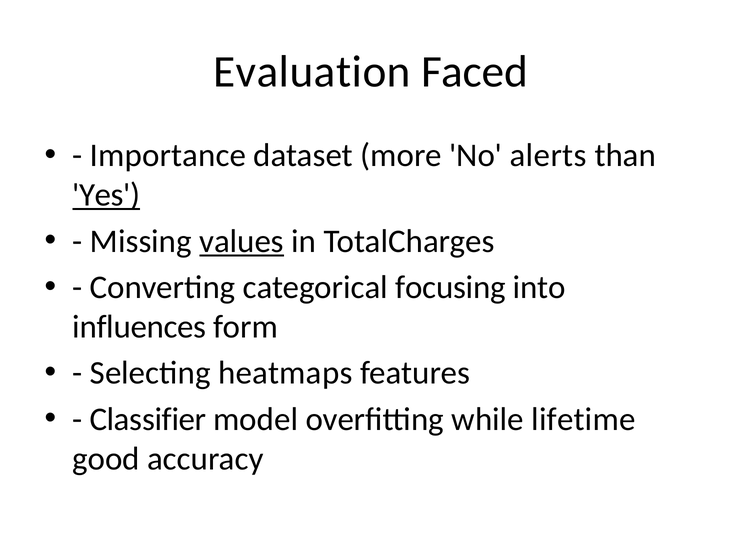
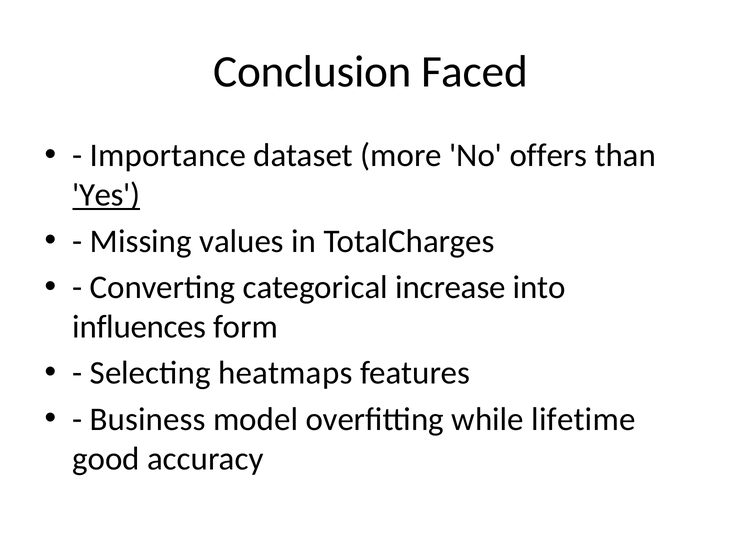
Evaluation: Evaluation -> Conclusion (312, 72)
alerts: alerts -> offers (548, 156)
values underline: present -> none (242, 241)
focusing: focusing -> increase (451, 288)
Classifier: Classifier -> Business (148, 420)
